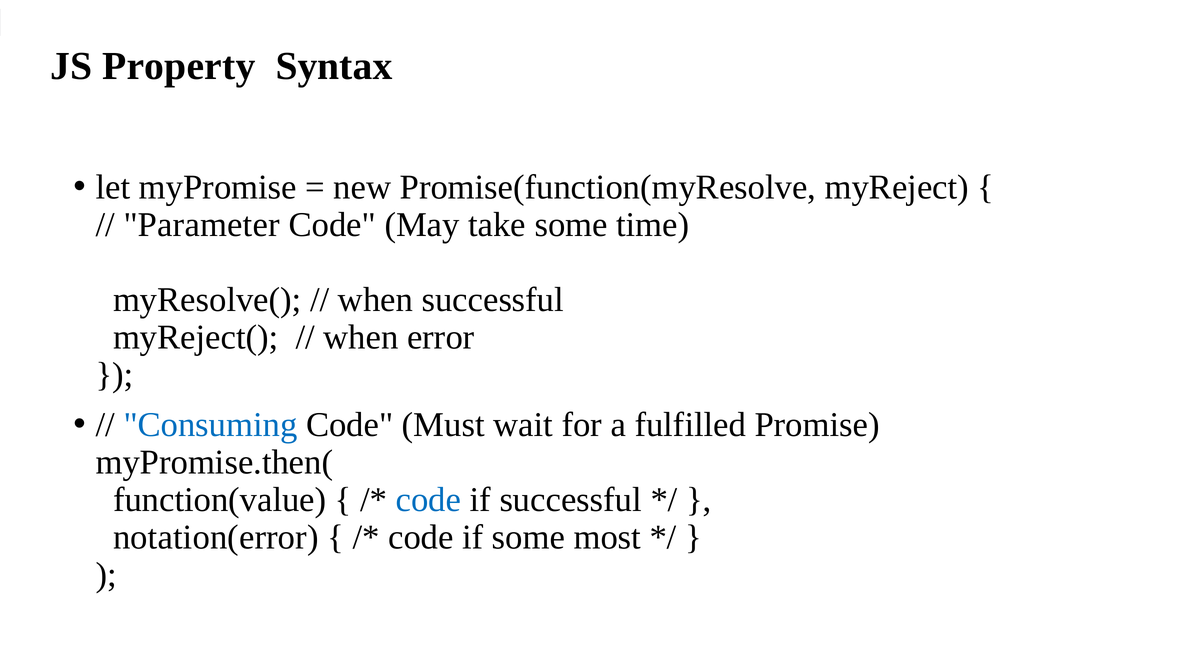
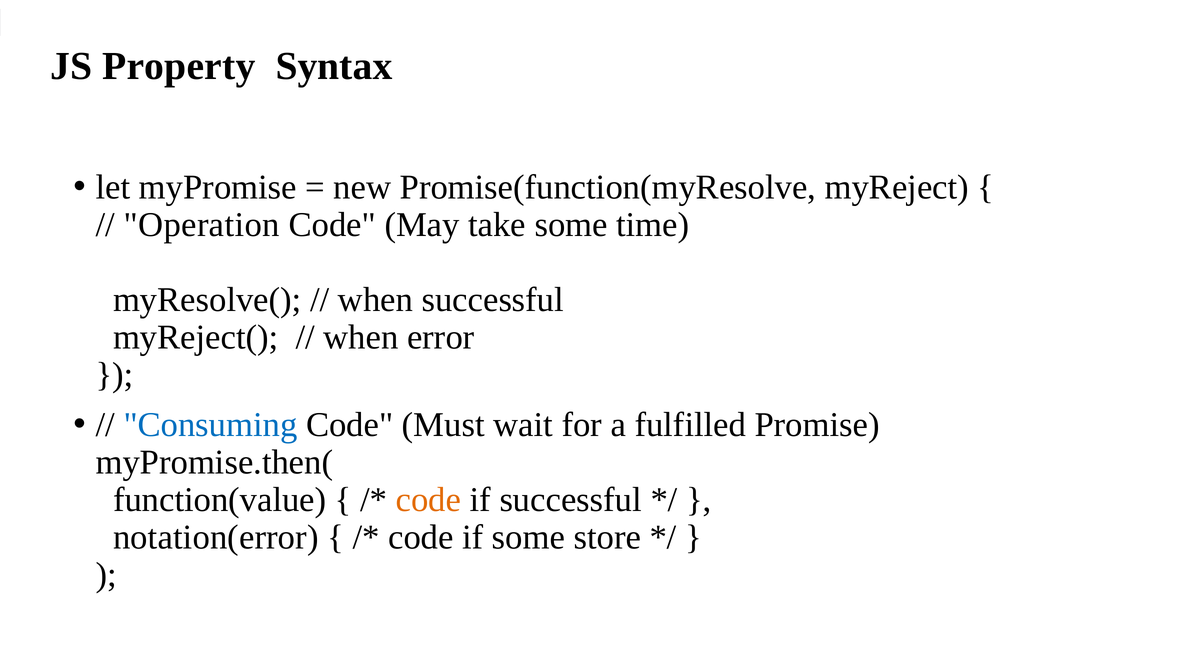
Parameter: Parameter -> Operation (202, 225)
code colour: blue -> orange (428, 499)
most: most -> store (607, 537)
